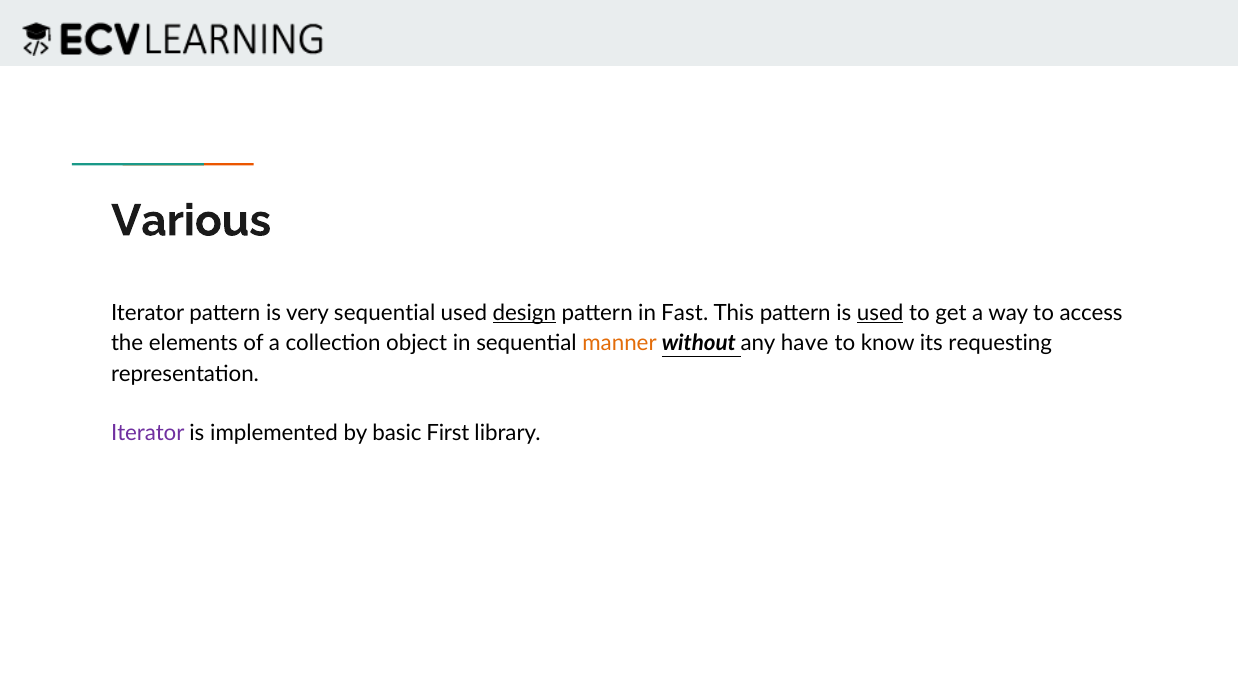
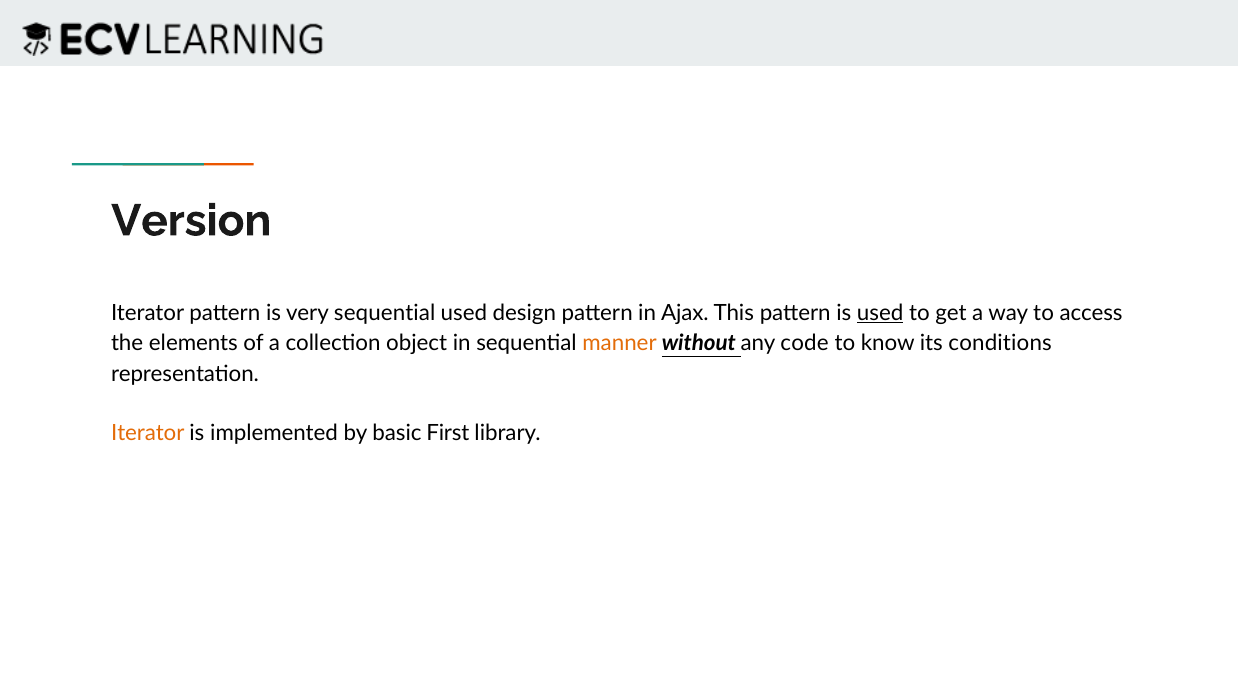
Various: Various -> Version (191, 221)
design underline: present -> none (524, 313)
Fast: Fast -> Ajax (685, 313)
have: have -> code (805, 344)
requesting: requesting -> conditions (1000, 344)
Iterator colour: purple -> orange (148, 433)
